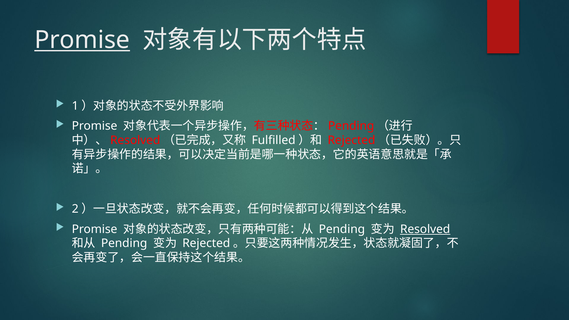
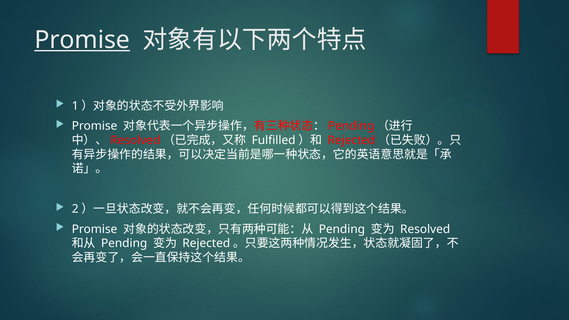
Resolved underline: present -> none (425, 229)
